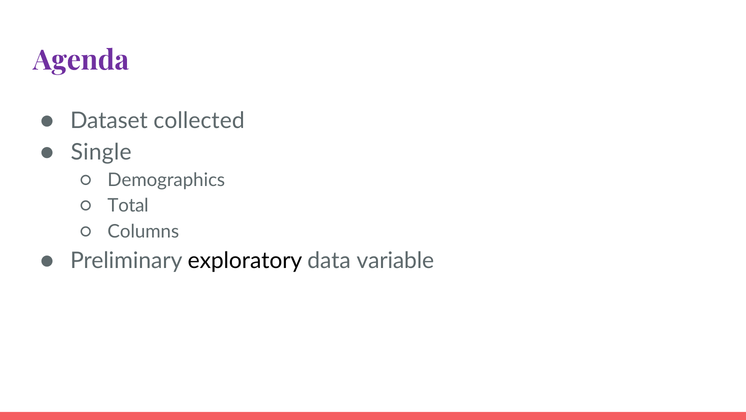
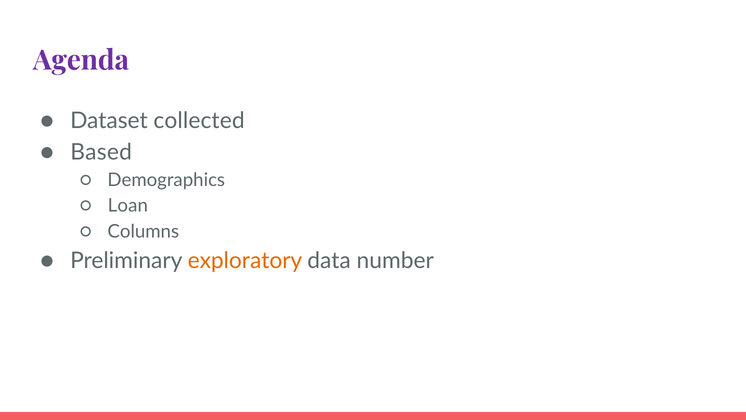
Single: Single -> Based (101, 152)
Total: Total -> Loan (128, 206)
exploratory colour: black -> orange (245, 261)
variable: variable -> number (395, 261)
